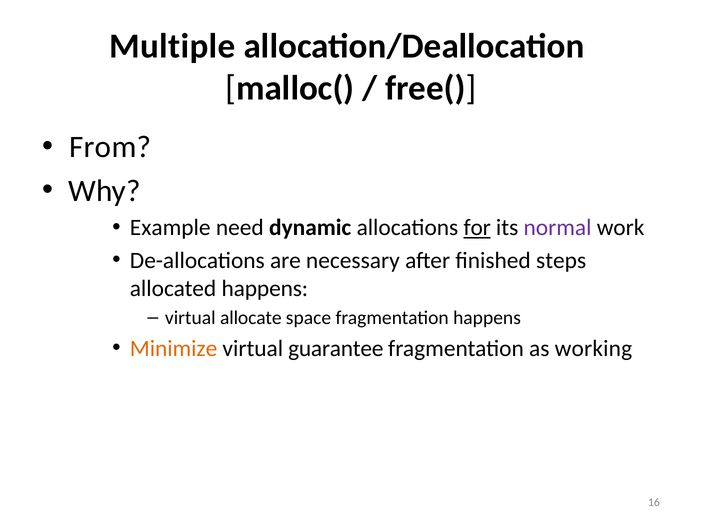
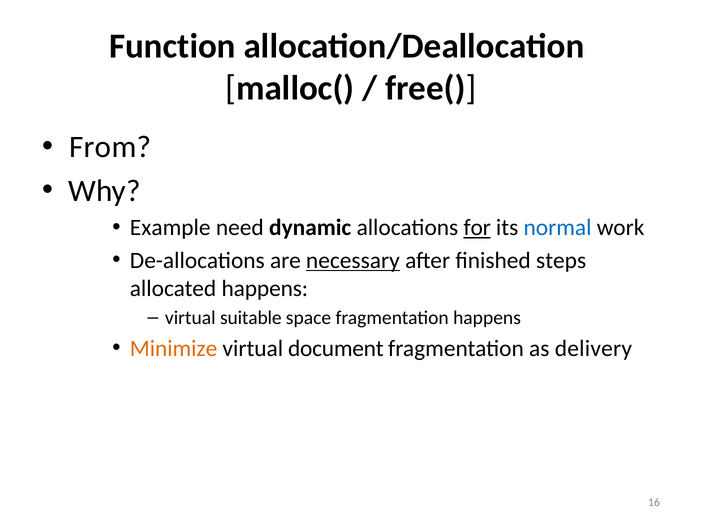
Multiple: Multiple -> Function (172, 46)
normal colour: purple -> blue (558, 228)
necessary underline: none -> present (353, 261)
allocate: allocate -> suitable (251, 318)
guarantee: guarantee -> document (336, 349)
working: working -> delivery (593, 349)
